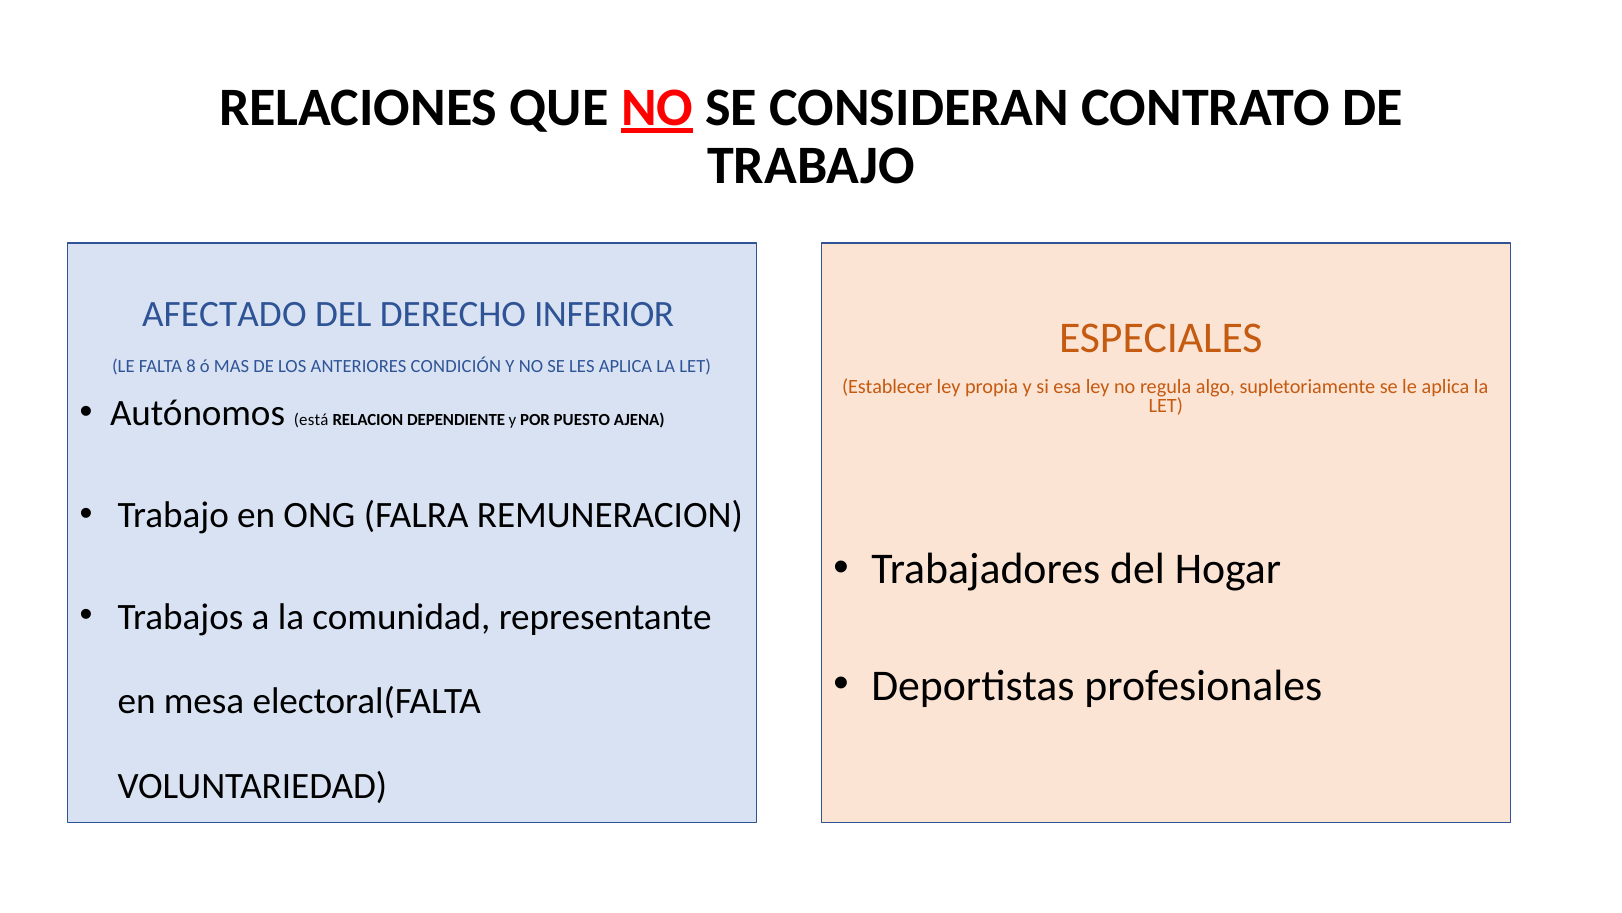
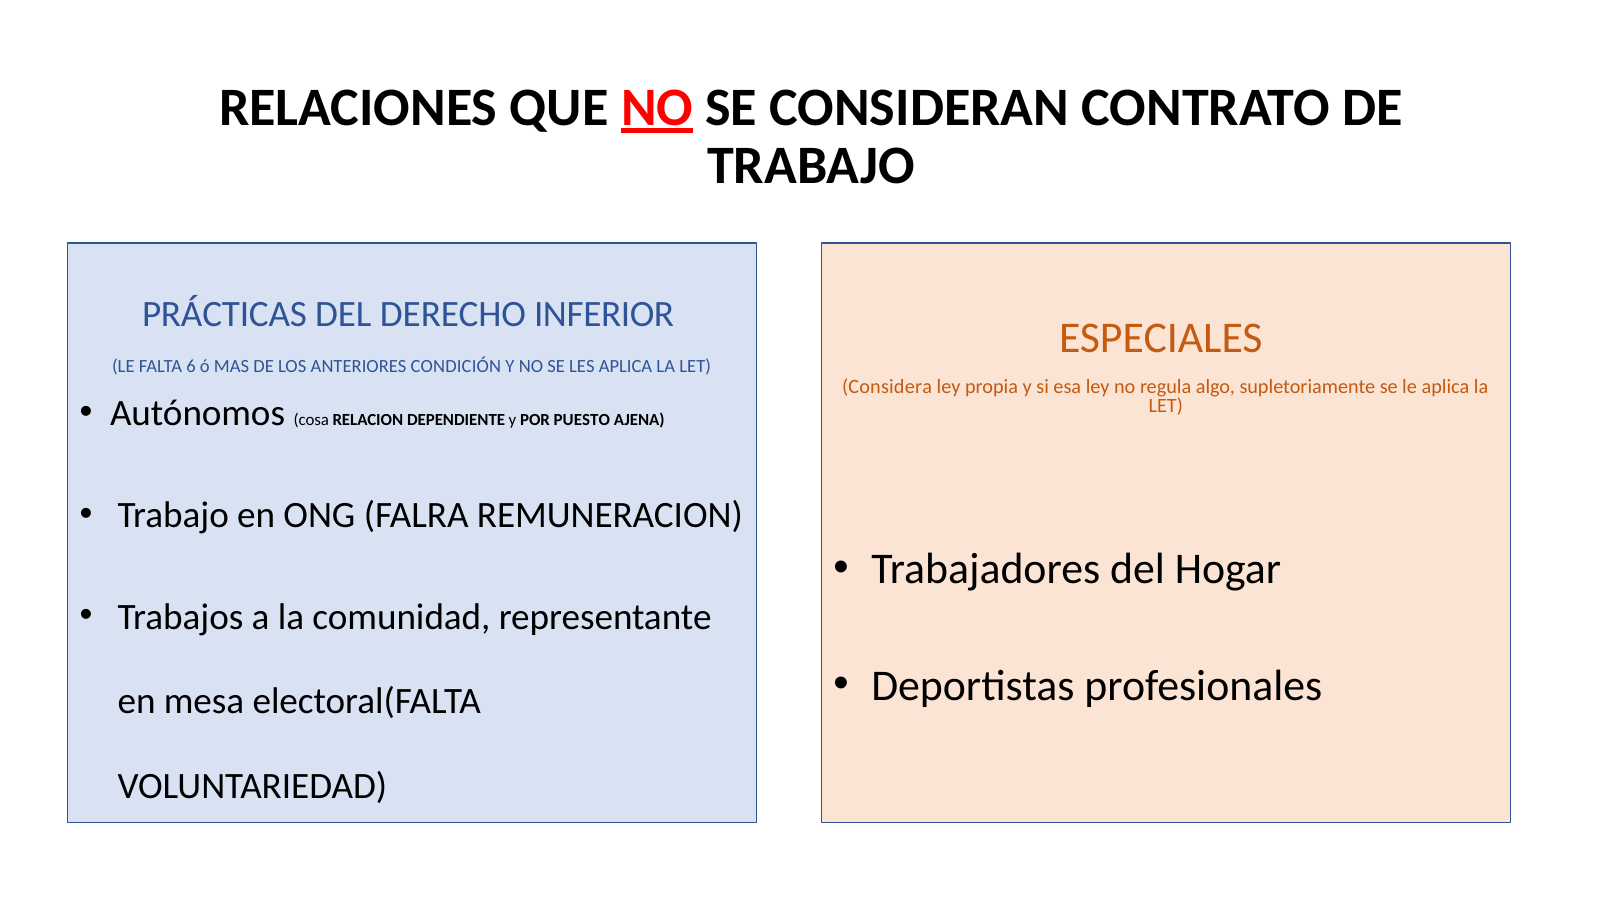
AFECTADO: AFECTADO -> PRÁCTICAS (224, 314)
8: 8 -> 6 (191, 366)
Establecer: Establecer -> Considera (887, 386)
está: está -> cosa (311, 419)
